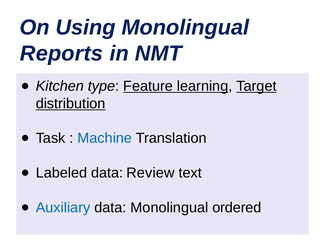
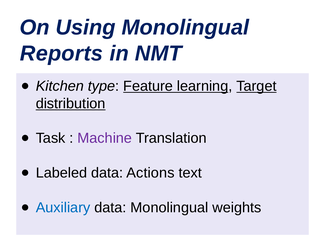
Machine colour: blue -> purple (105, 138)
Review: Review -> Actions (150, 173)
ordered: ordered -> weights (237, 207)
